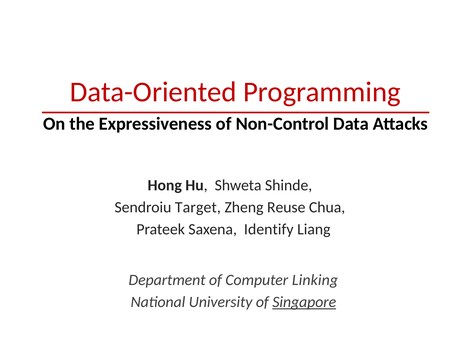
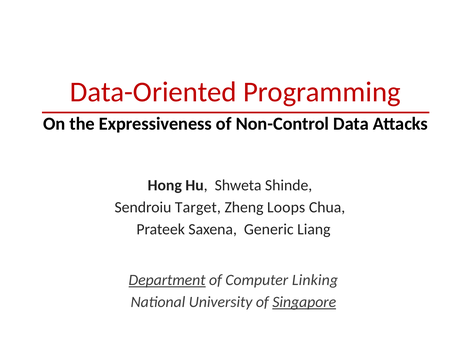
Reuse: Reuse -> Loops (286, 208)
Identify: Identify -> Generic (269, 230)
Department underline: none -> present (167, 280)
